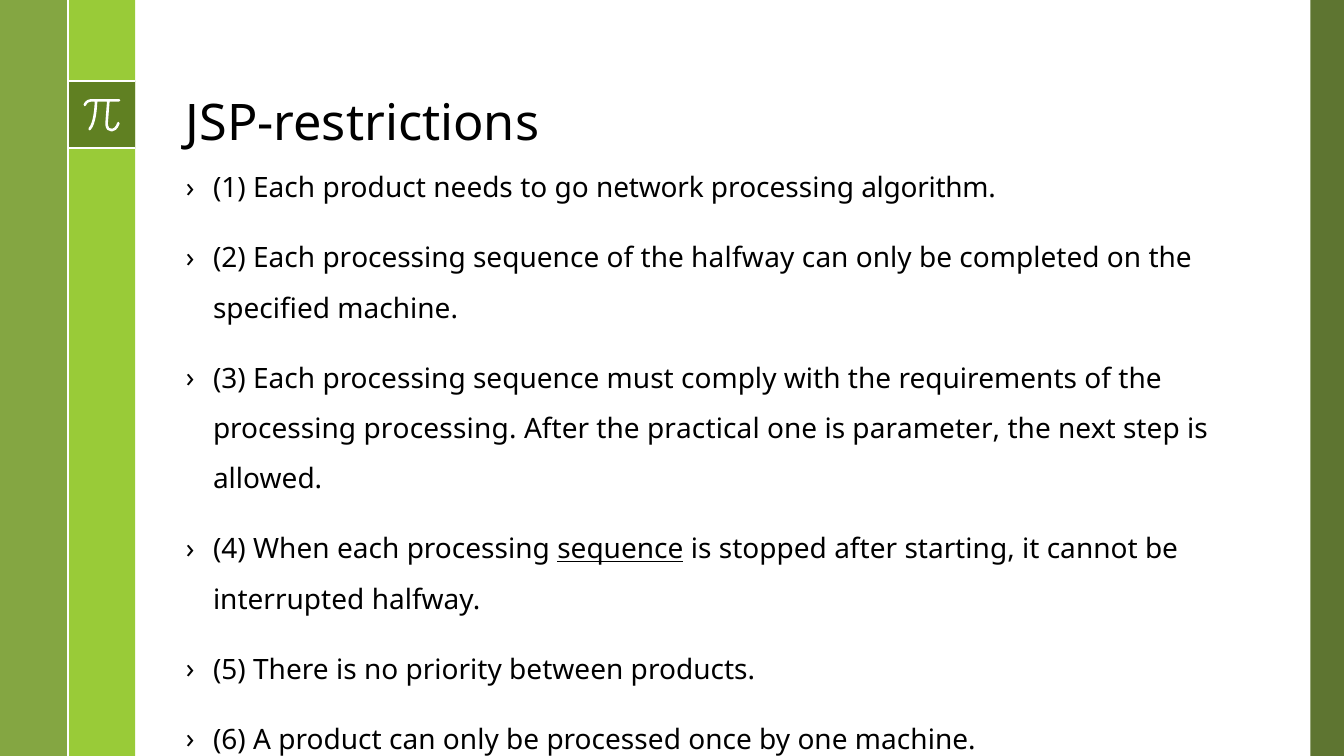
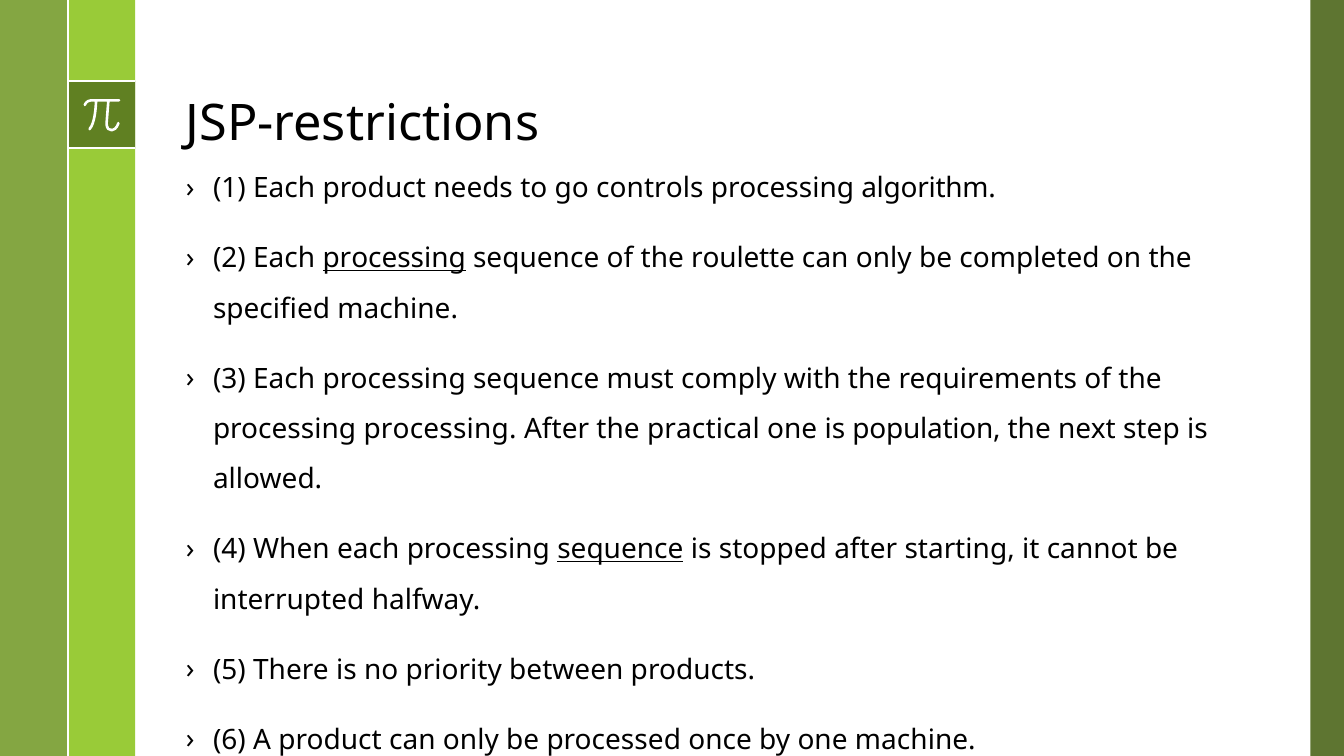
network: network -> controls (650, 188)
processing underline: none -> present (394, 258)
the halfway: halfway -> roulette (743, 258)
parameter: parameter -> population (927, 429)
